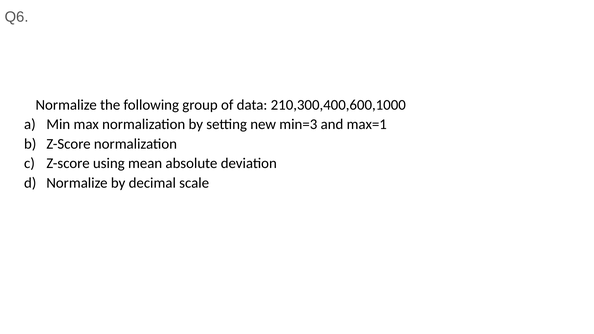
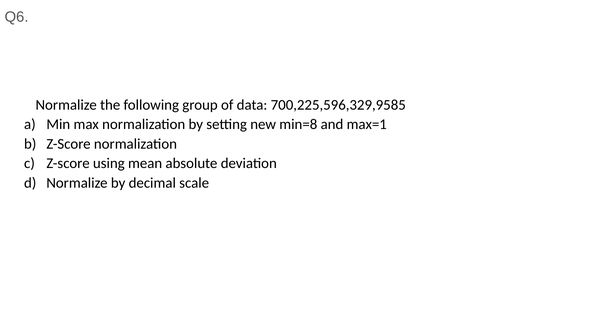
210,300,400,600,1000: 210,300,400,600,1000 -> 700,225,596,329,9585 (338, 105)
min=3: min=3 -> min=8 (298, 124)
